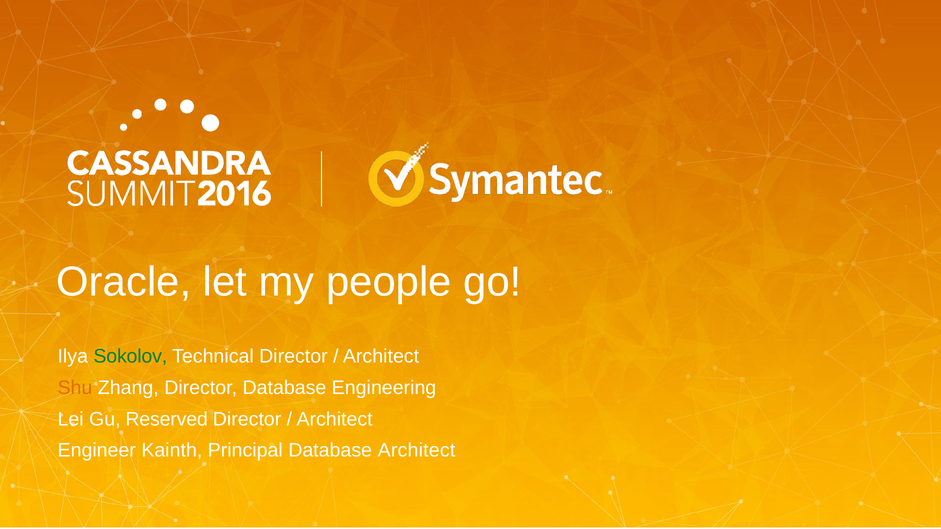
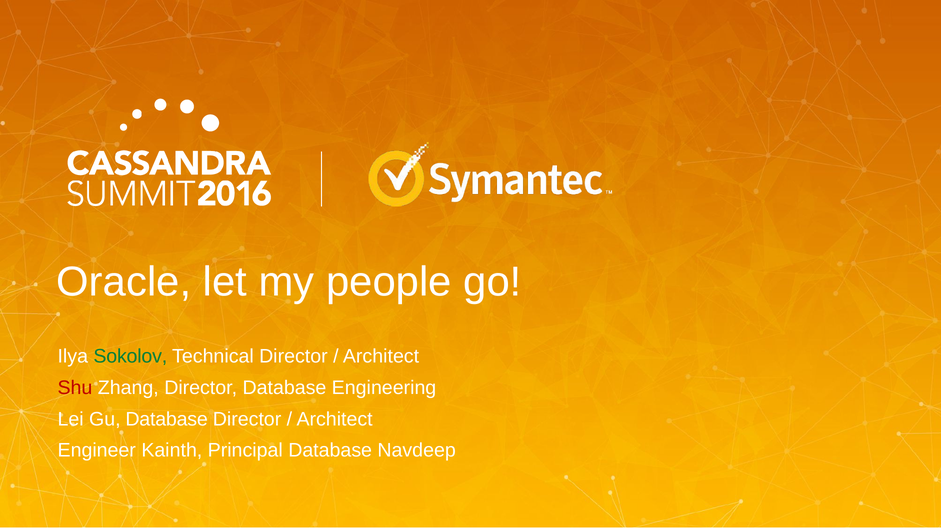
Shu colour: orange -> red (75, 388)
Gu Reserved: Reserved -> Database (167, 419)
Database Architect: Architect -> Navdeep (417, 451)
